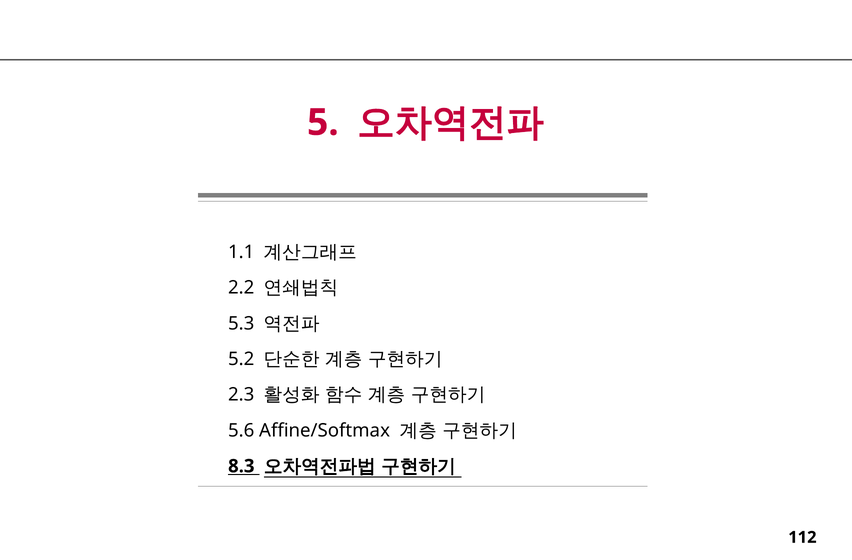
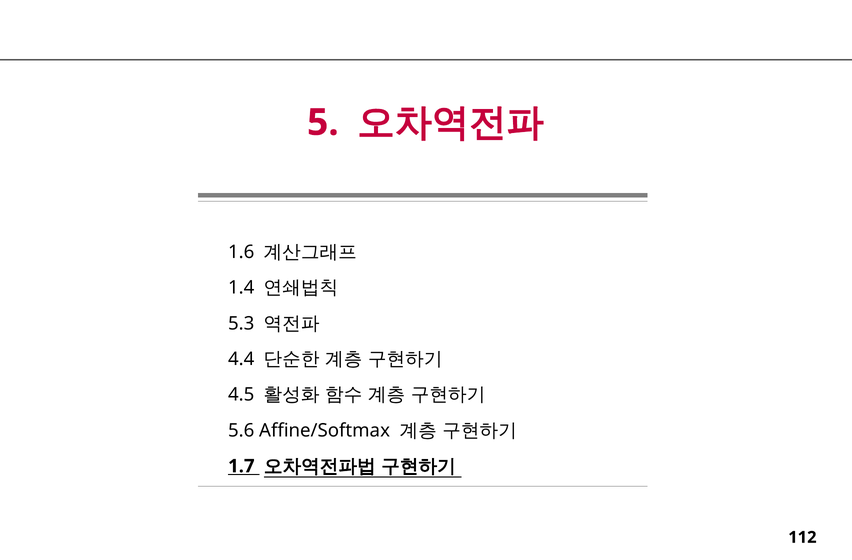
1.1: 1.1 -> 1.6 (241, 252)
2.2: 2.2 -> 1.4 (241, 288)
5.2: 5.2 -> 4.4 (241, 359)
2.3: 2.3 -> 4.5 (241, 395)
8.3: 8.3 -> 1.7 (241, 466)
